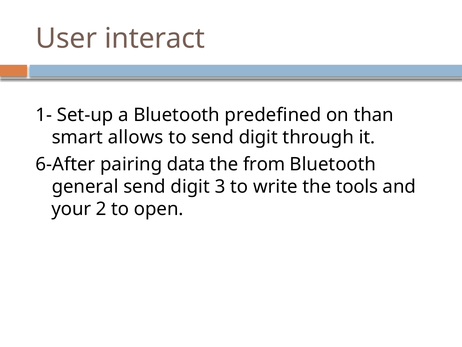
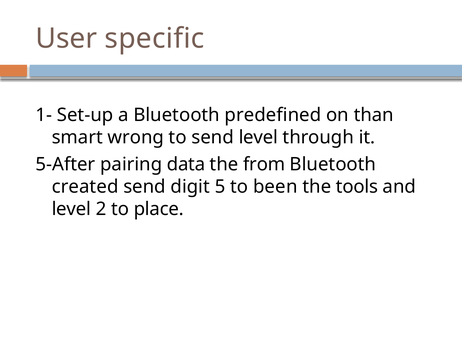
interact: interact -> specific (155, 39)
allows: allows -> wrong (136, 137)
to send digit: digit -> level (258, 137)
6-After: 6-After -> 5-After (65, 164)
general: general -> created (85, 186)
3: 3 -> 5 (220, 186)
write: write -> been (275, 186)
your: your -> level (71, 209)
open: open -> place (159, 209)
